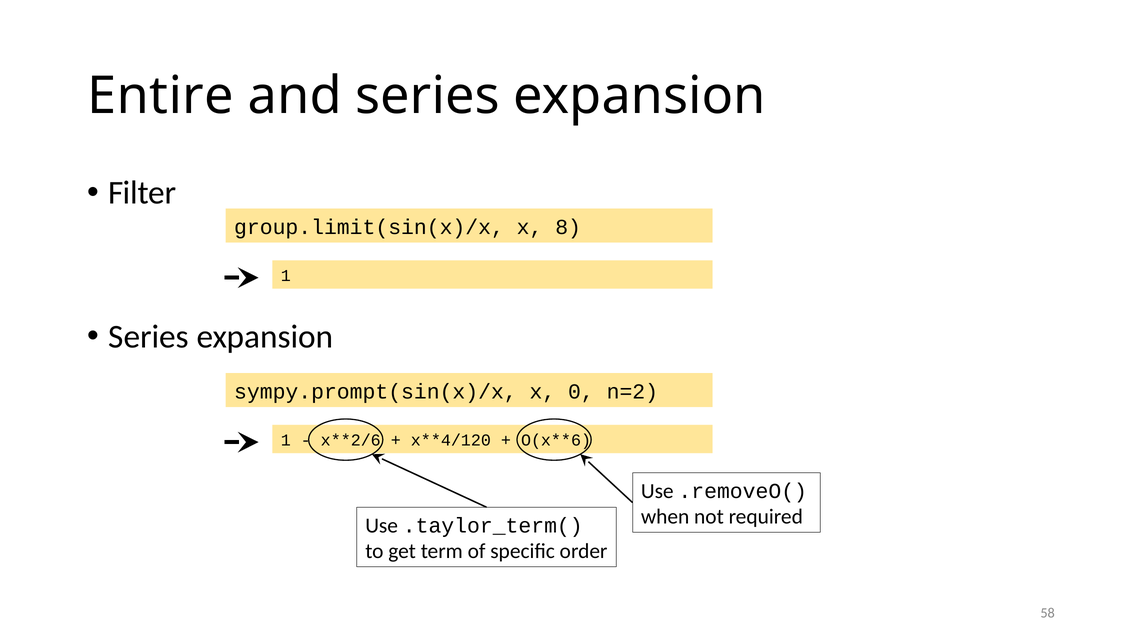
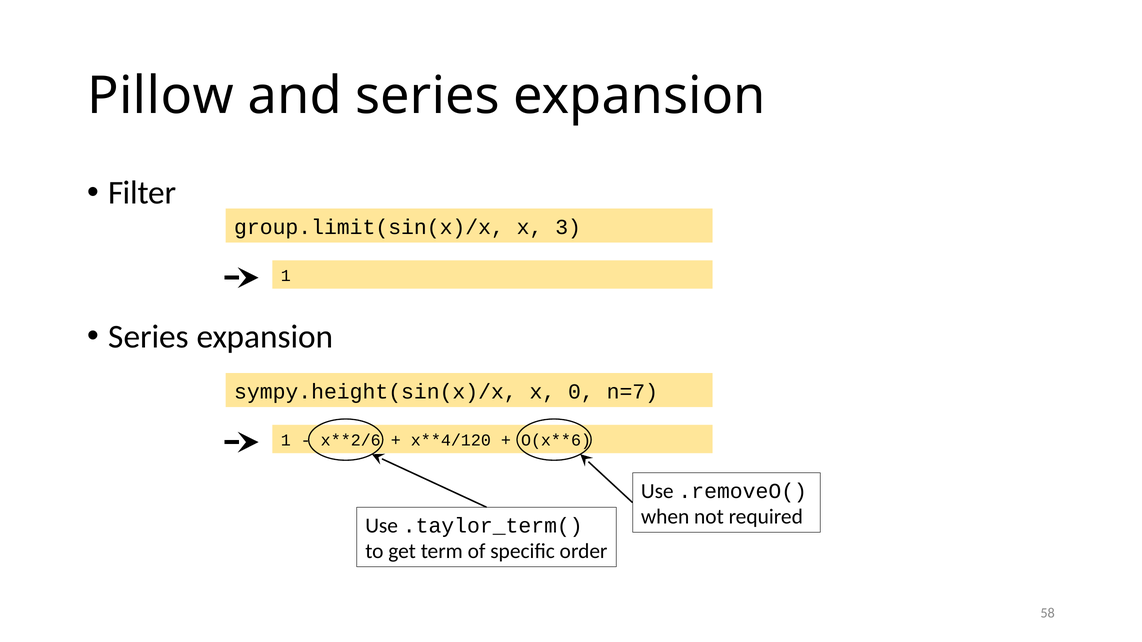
Entire: Entire -> Pillow (161, 96)
8: 8 -> 3 (568, 227)
sympy.prompt(sin(x)/x: sympy.prompt(sin(x)/x -> sympy.height(sin(x)/x (375, 392)
n=2: n=2 -> n=7 (632, 392)
